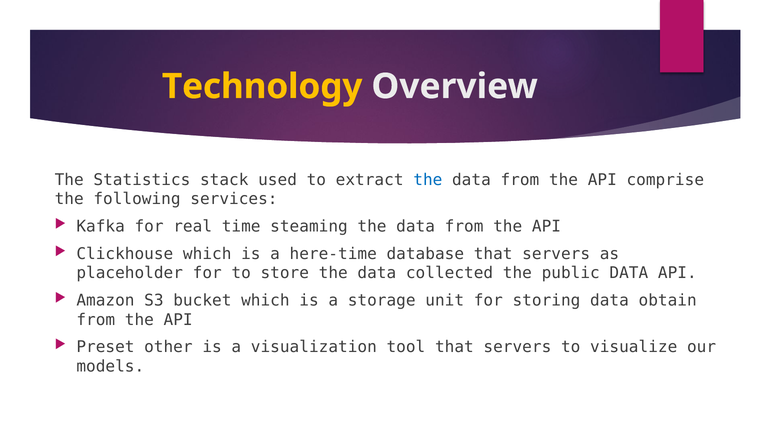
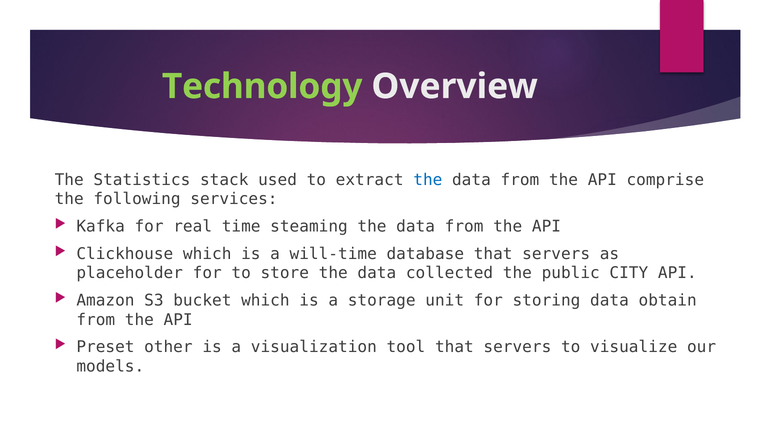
Technology colour: yellow -> light green (262, 86)
here-time: here-time -> will-time (333, 254)
public DATA: DATA -> CITY (629, 273)
